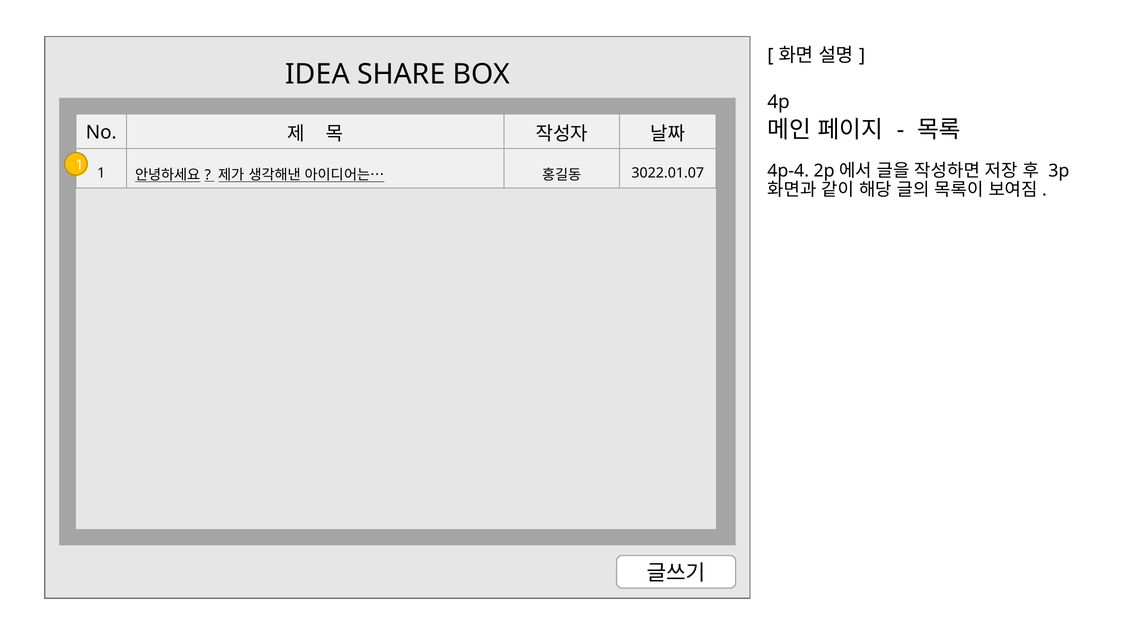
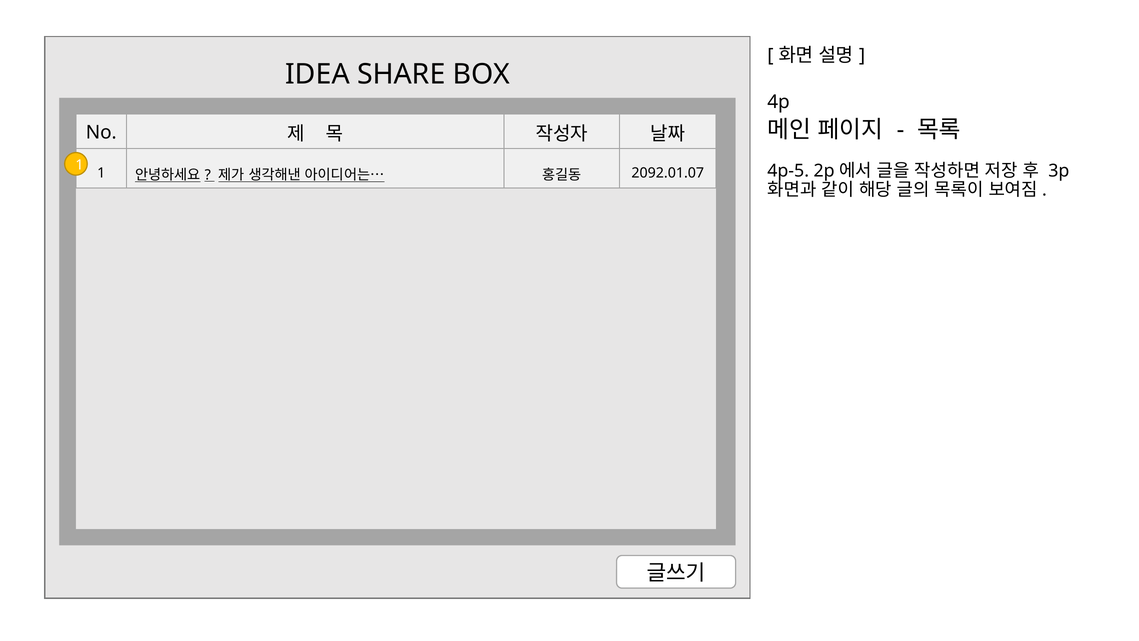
4p-4: 4p-4 -> 4p-5 (788, 171)
3022.01.07: 3022.01.07 -> 2092.01.07 (668, 173)
